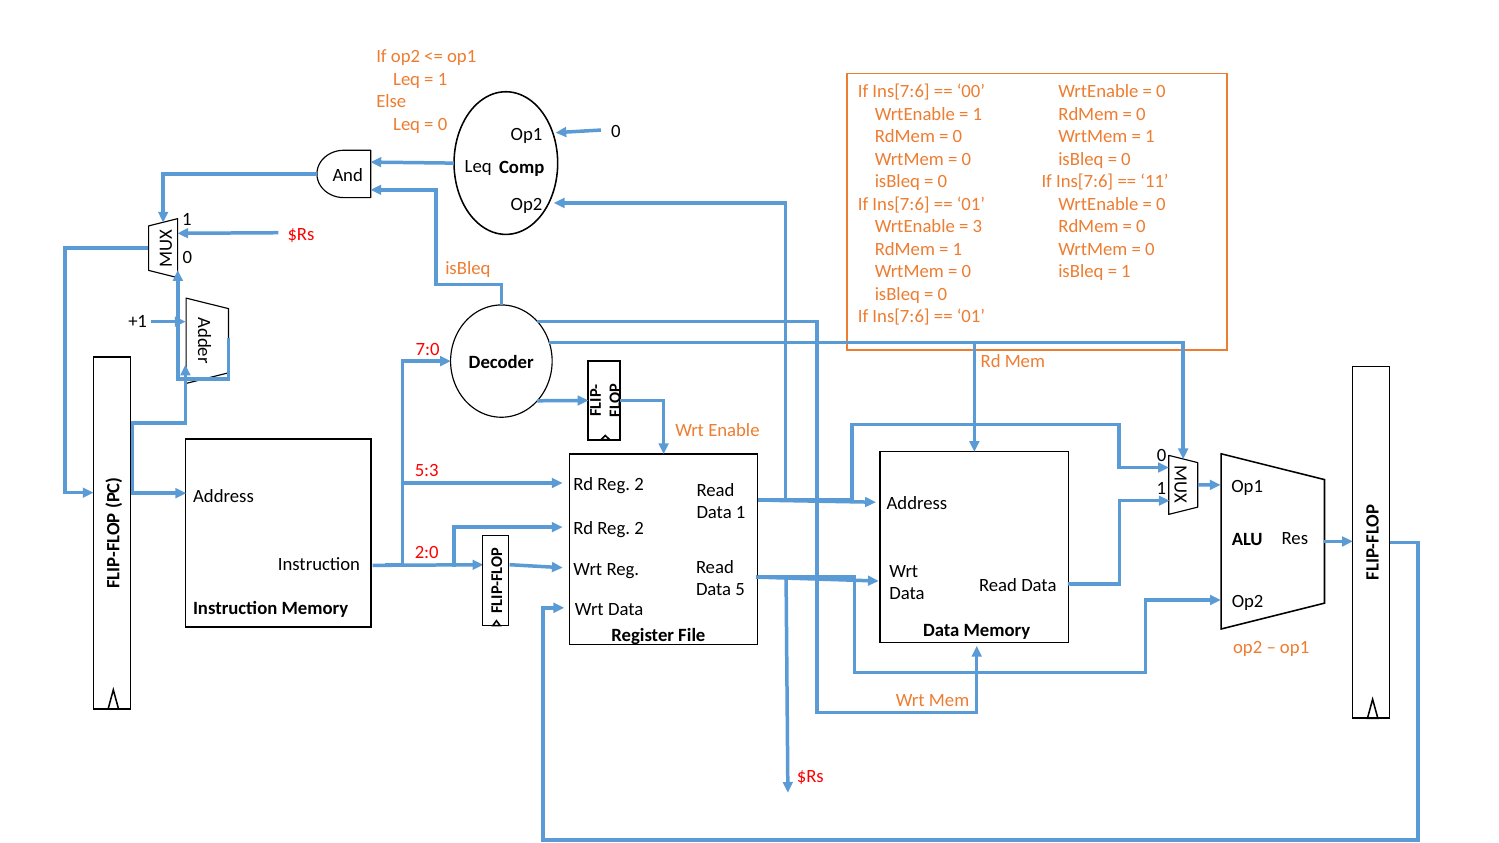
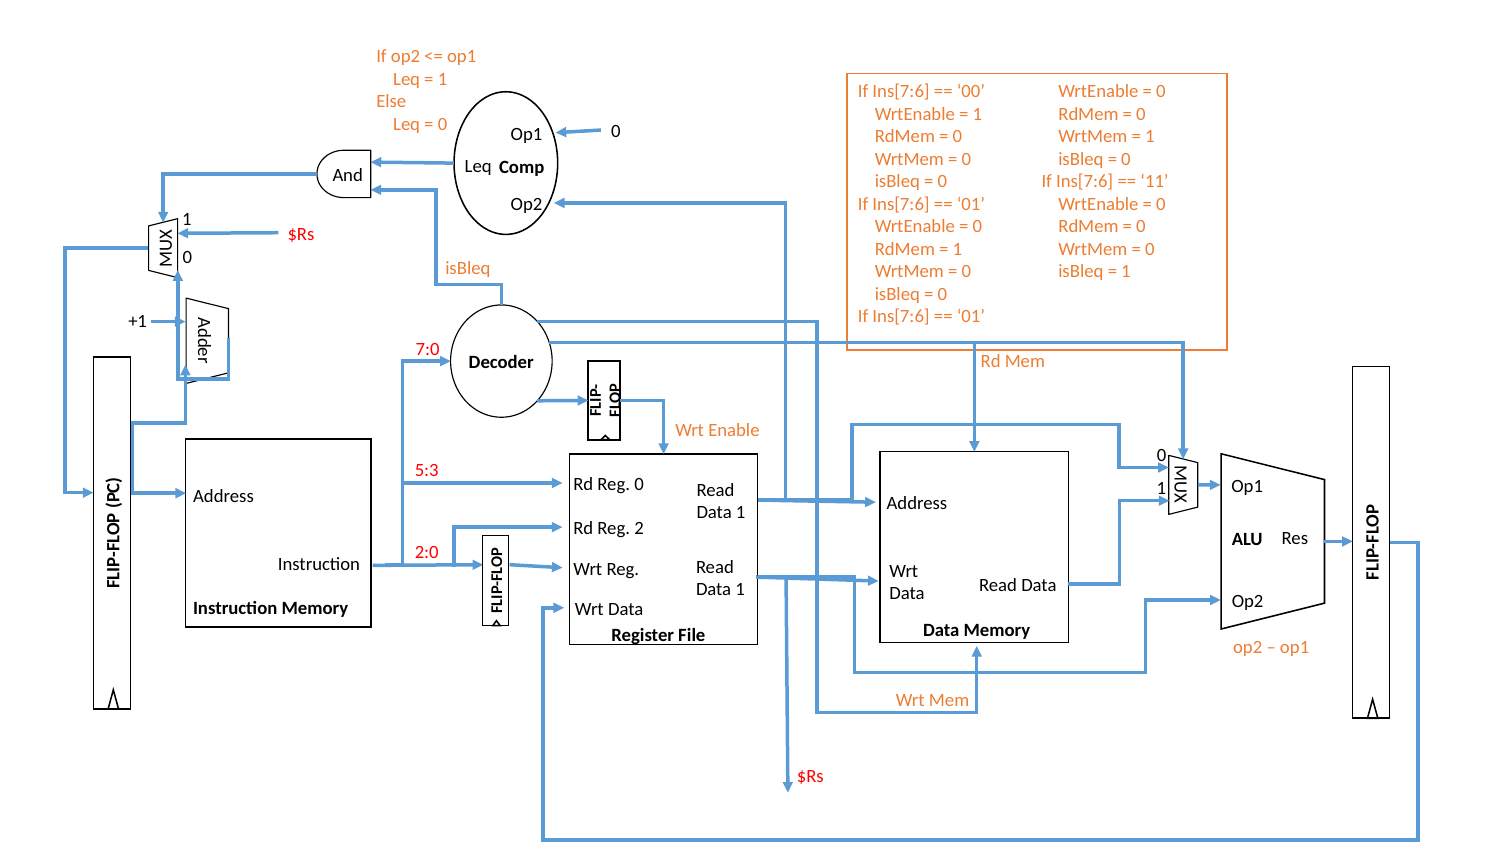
3: 3 -> 0 (977, 227)
2: 2 -> 0 (639, 484)
5: 5 -> 1 (740, 590)
